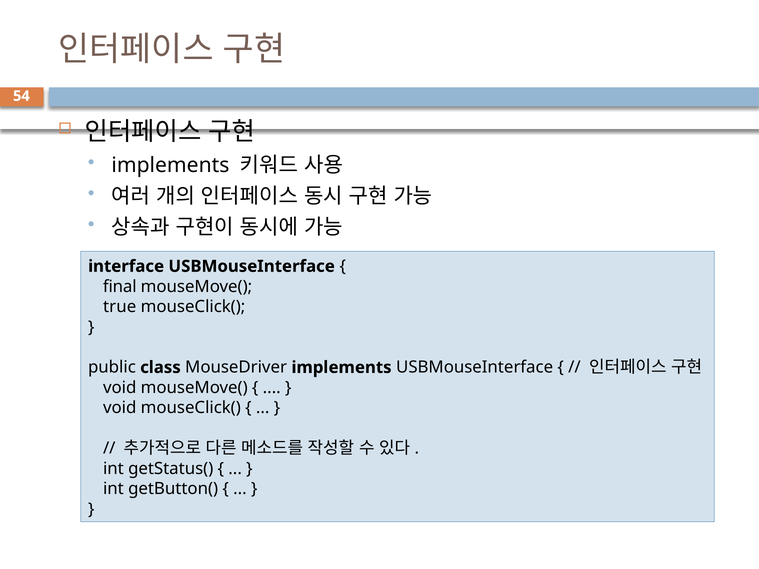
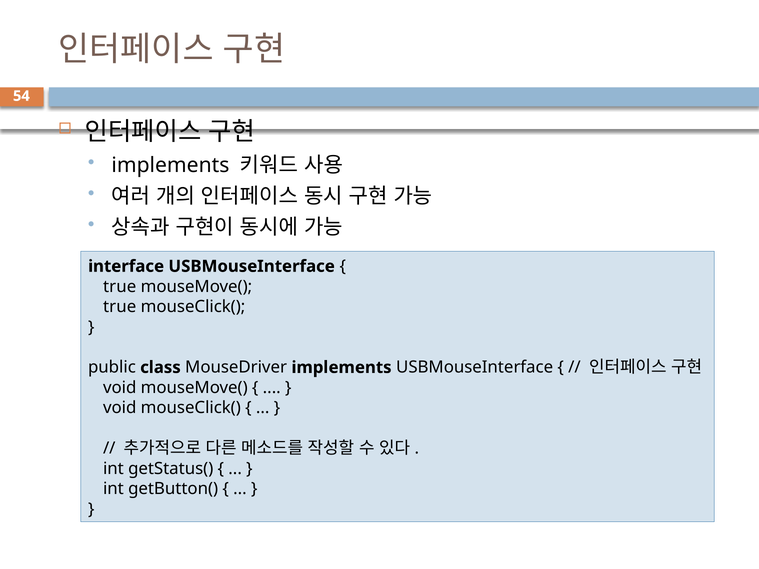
final: final -> true (120, 287)
